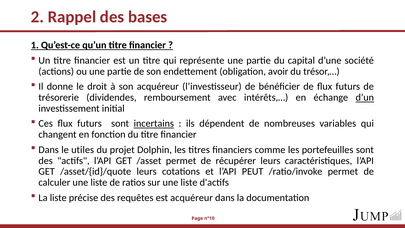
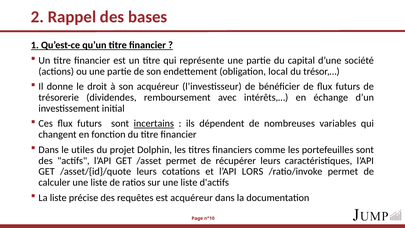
avoir: avoir -> local (278, 71)
d’un underline: present -> none (365, 97)
PEUT: PEUT -> LORS (253, 171)
